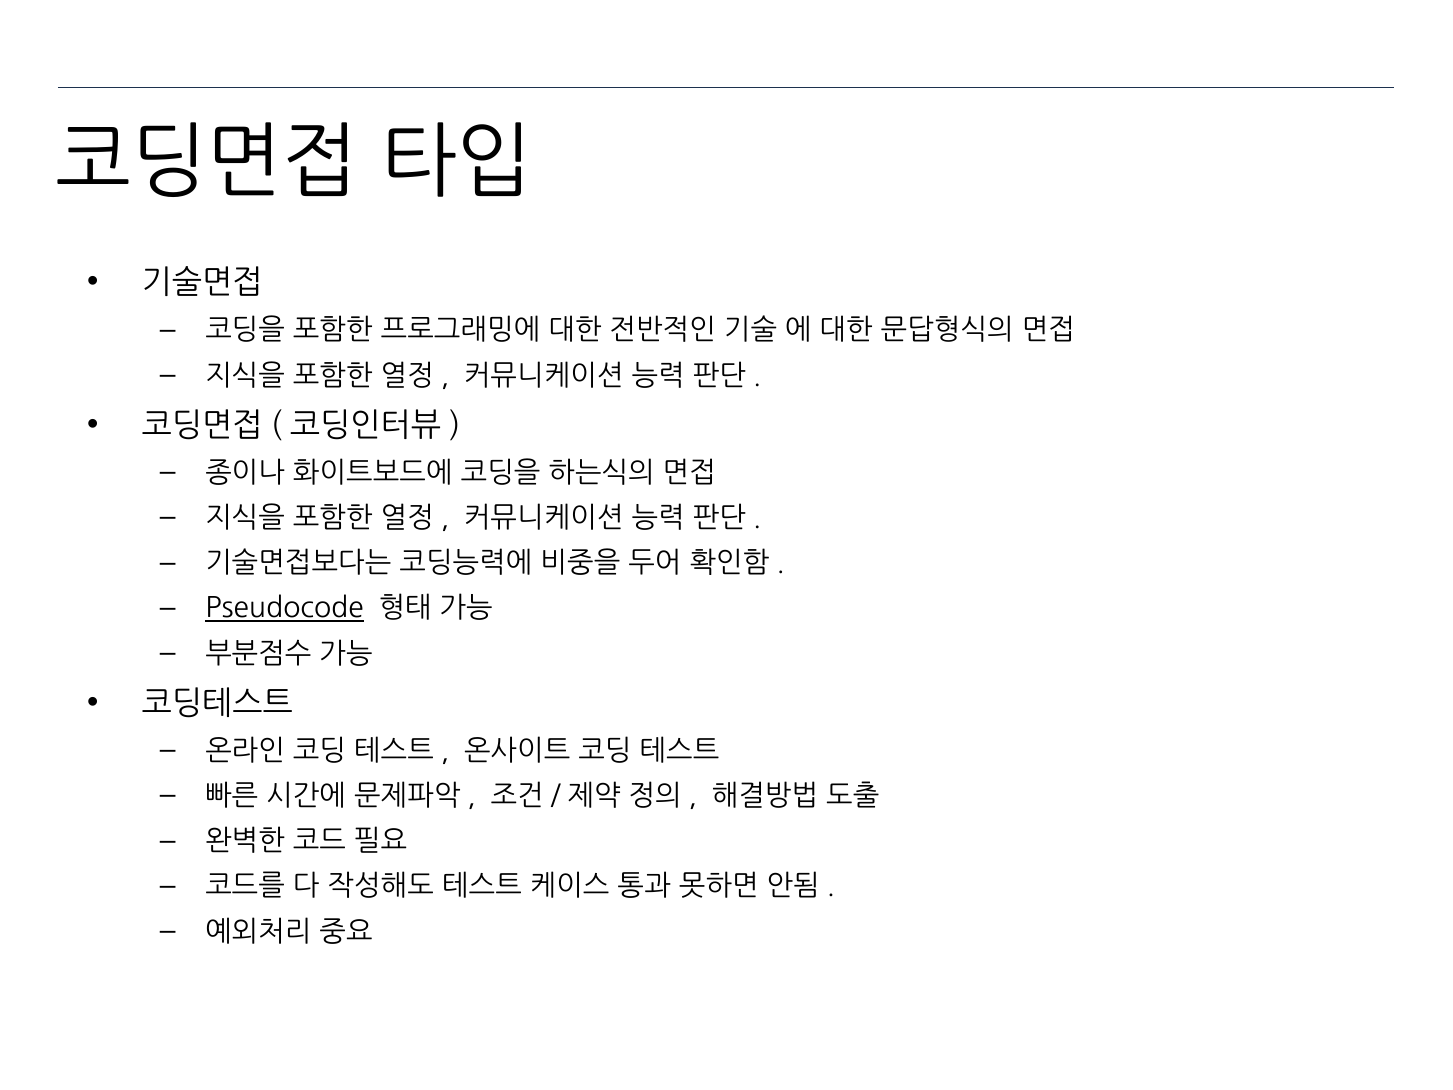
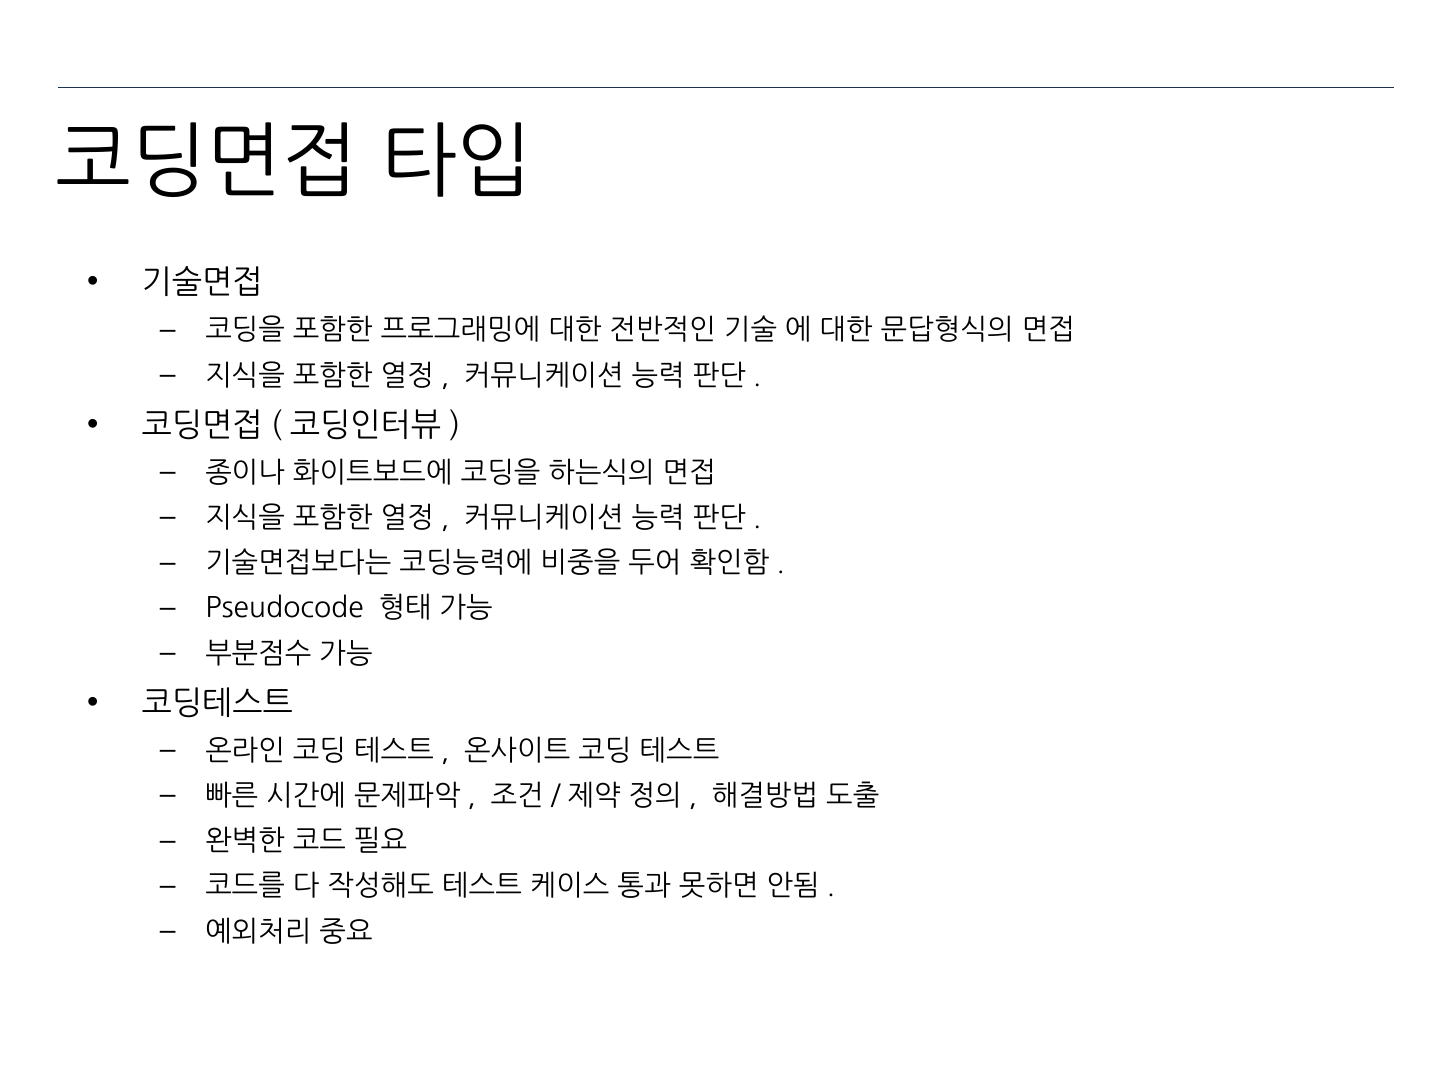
Pseudocode underline: present -> none (285, 608)
